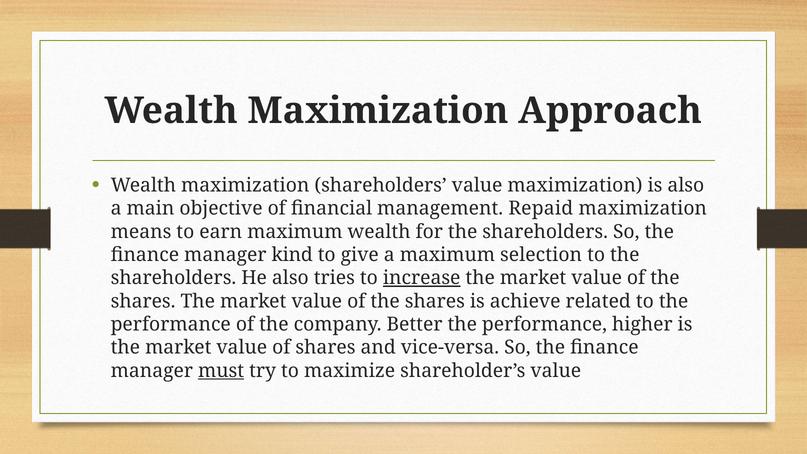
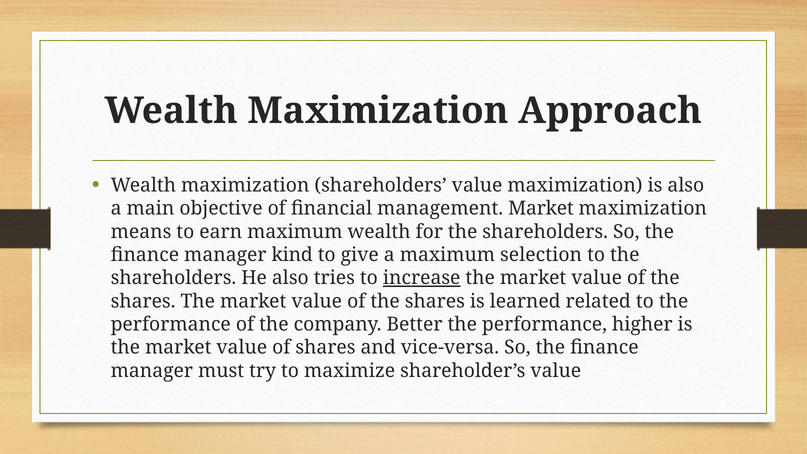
management Repaid: Repaid -> Market (541, 208)
achieve: achieve -> learned (525, 301)
must underline: present -> none (221, 371)
